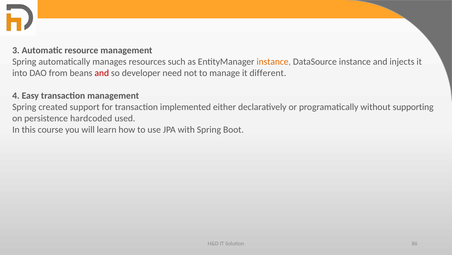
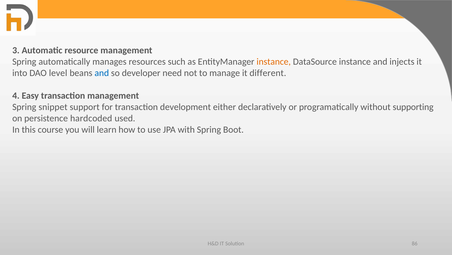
from: from -> level (58, 73)
and colour: red -> blue (102, 73)
created: created -> snippet (53, 107)
implemented: implemented -> development (185, 107)
